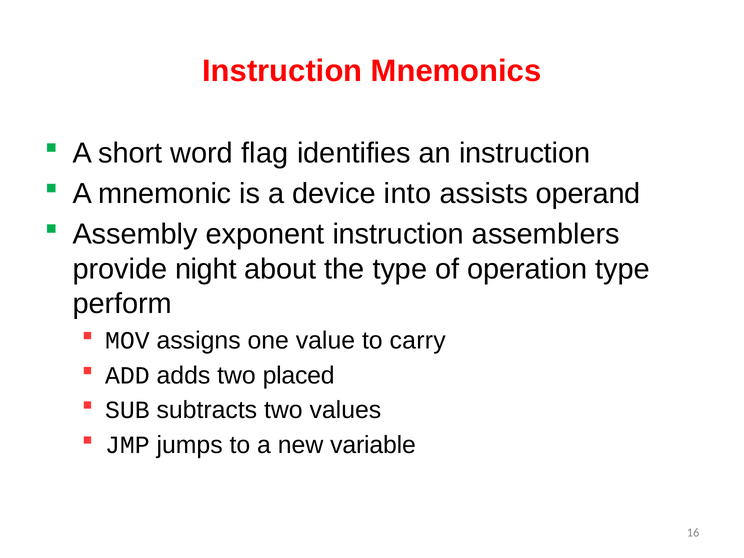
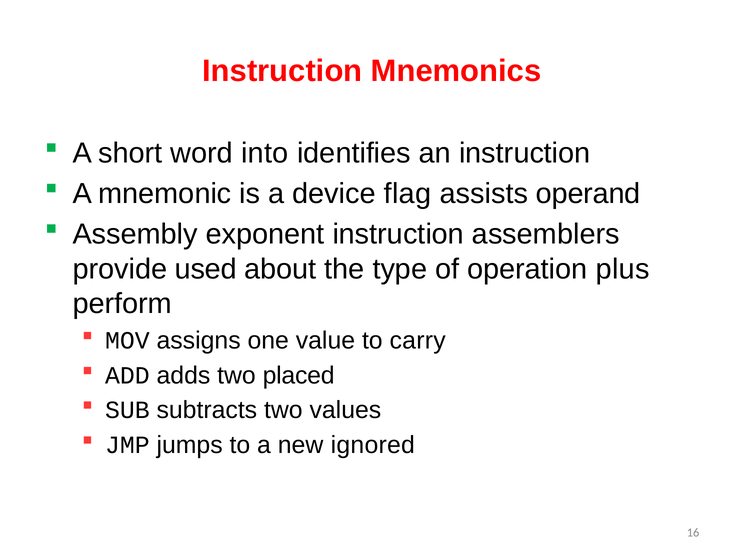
flag: flag -> into (265, 153)
into: into -> flag (408, 194)
night: night -> used (206, 269)
operation type: type -> plus (623, 269)
variable: variable -> ignored (373, 445)
